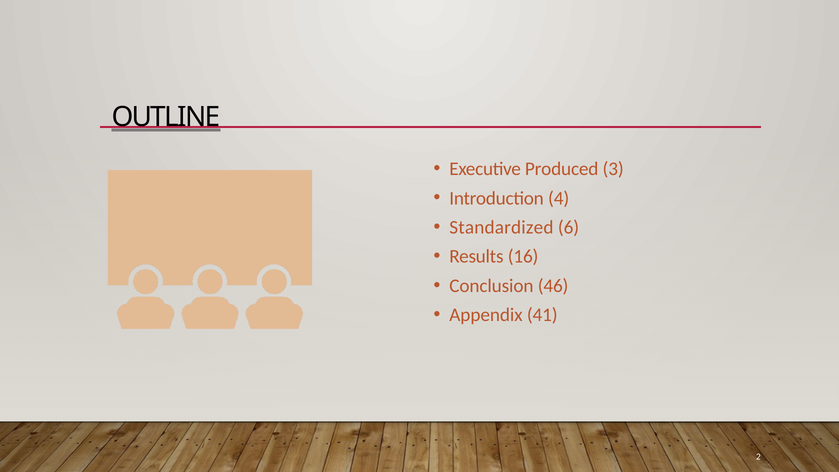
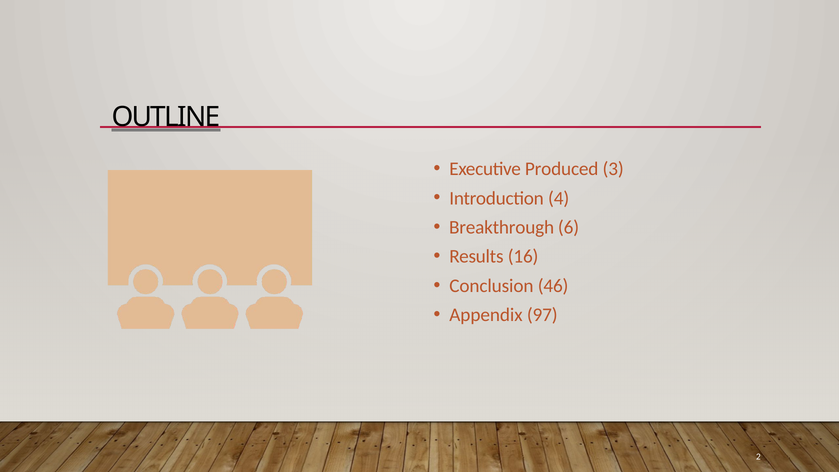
Standardized: Standardized -> Breakthrough (502, 227)
41: 41 -> 97 (542, 315)
